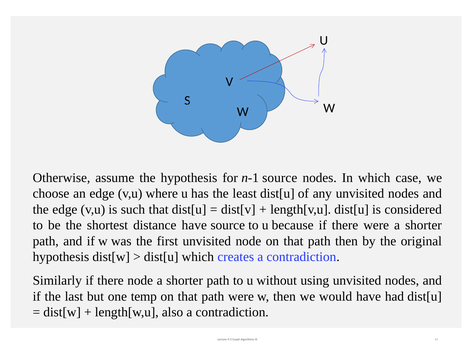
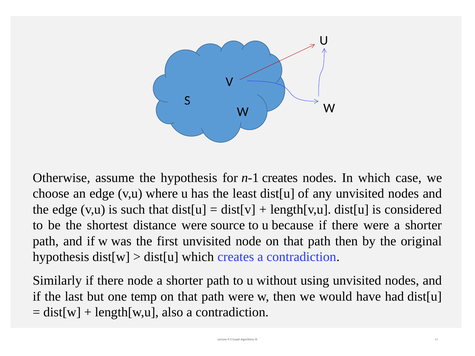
n-1 source: source -> creates (280, 178)
distance have: have -> were (194, 225)
